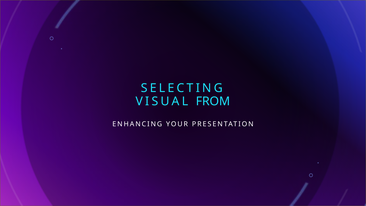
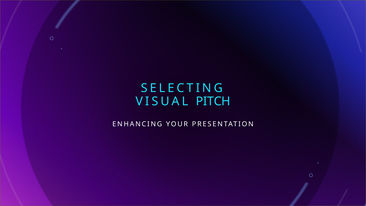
FROM: FROM -> PITCH (213, 101)
